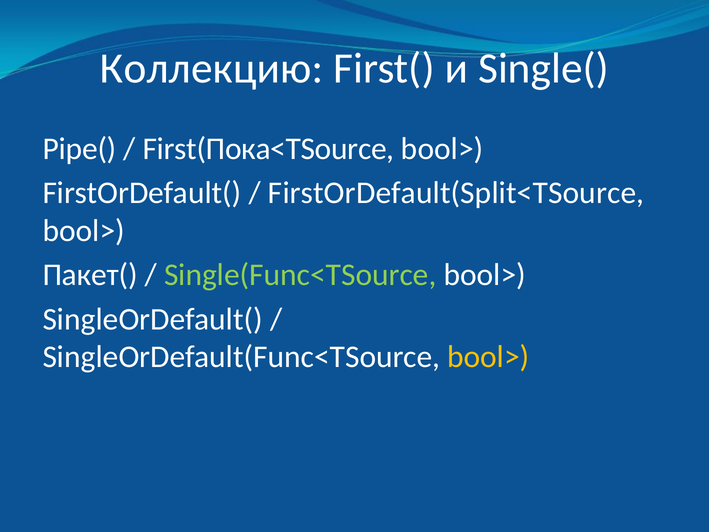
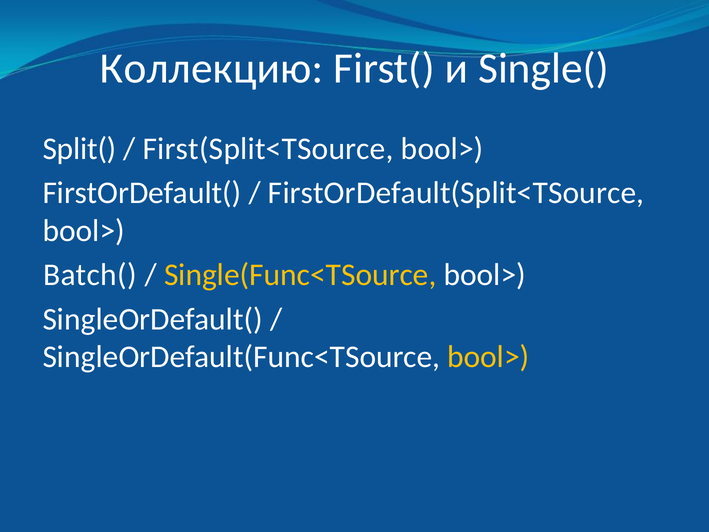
Pipe(: Pipe( -> Split( (80, 149)
First(Пока<TSource: First(Пока<TSource -> First(Split<TSource (268, 149)
Пакет(: Пакет( -> Batch( (90, 275)
Single(Func<TSource colour: light green -> yellow (300, 275)
